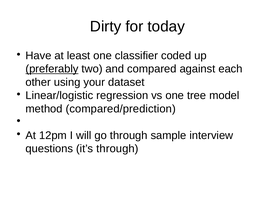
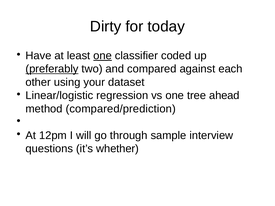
one underline: none -> present (103, 56)
model: model -> ahead (224, 96)
it’s through: through -> whether (118, 149)
